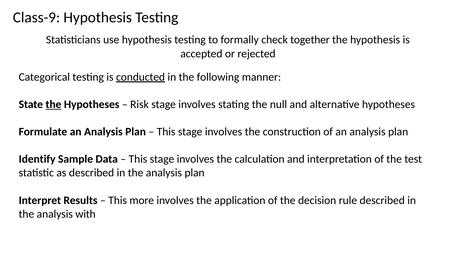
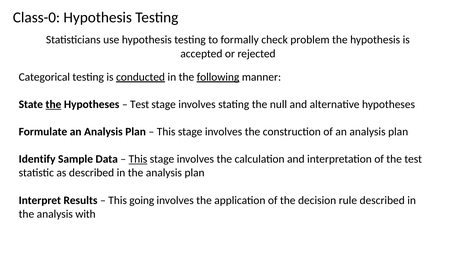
Class-9: Class-9 -> Class-0 (36, 17)
together: together -> problem (310, 40)
following underline: none -> present (218, 77)
Risk: Risk -> Test (140, 104)
This underline: none -> present (138, 159)
more: more -> going (142, 200)
